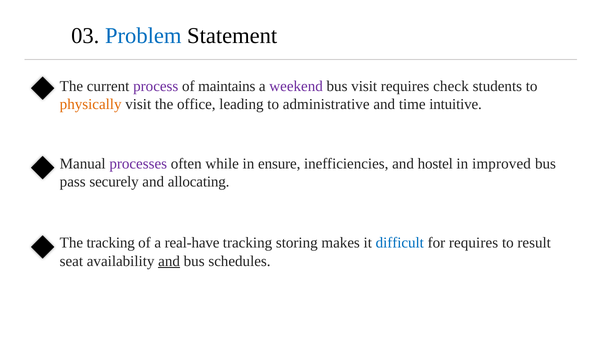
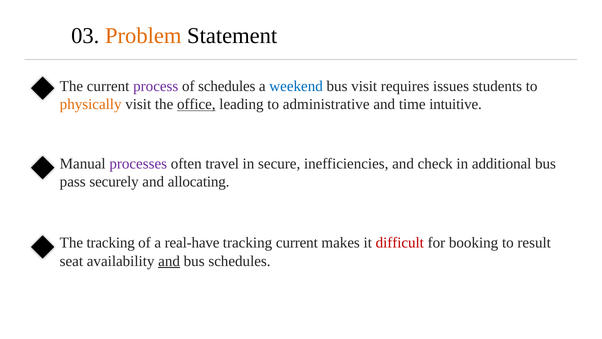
Problem colour: blue -> orange (143, 36)
of maintains: maintains -> schedules (227, 86)
weekend colour: purple -> blue (296, 86)
check: check -> issues (451, 86)
office underline: none -> present (196, 104)
while: while -> travel (222, 164)
ensure: ensure -> secure (279, 164)
hostel: hostel -> check (435, 164)
improved: improved -> additional (502, 164)
tracking storing: storing -> current (297, 243)
difficult colour: blue -> red (400, 243)
for requires: requires -> booking (474, 243)
